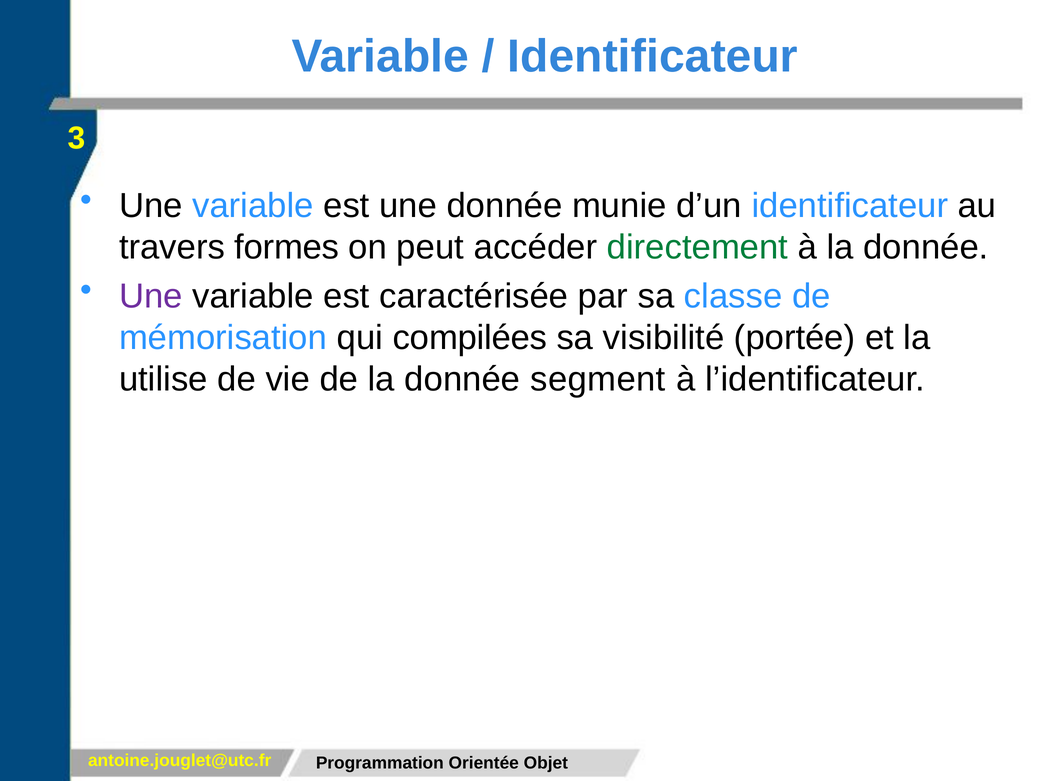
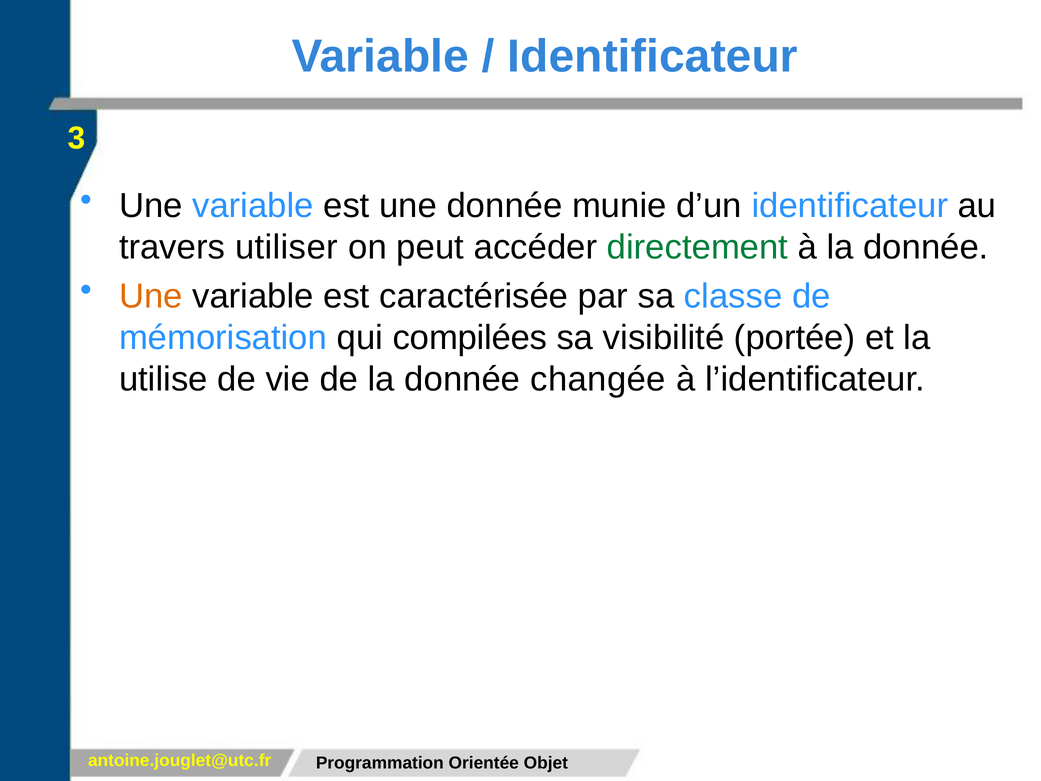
formes: formes -> utiliser (286, 247)
Une colour: purple -> orange (151, 296)
segment: segment -> changée (598, 379)
